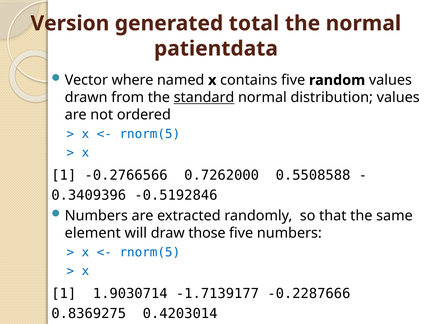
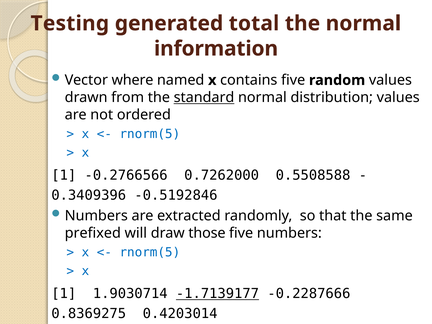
Version: Version -> Testing (70, 23)
patientdata: patientdata -> information (216, 49)
element: element -> prefixed (93, 233)
-1.7139177 underline: none -> present (217, 294)
